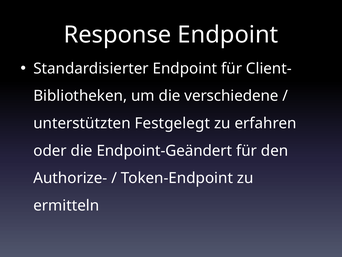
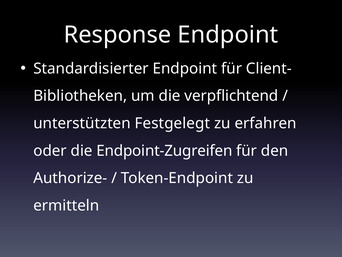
verschiedene: verschiedene -> verpflichtend (231, 96)
Endpoint-Geändert: Endpoint-Geändert -> Endpoint-Zugreifen (164, 150)
